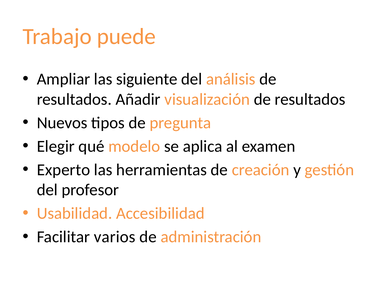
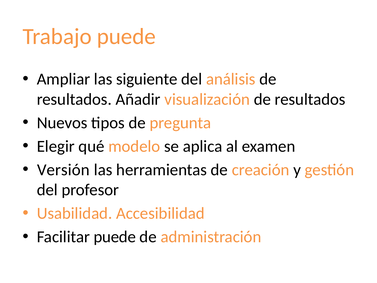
Experto: Experto -> Versión (63, 170)
Facilitar varios: varios -> puede (115, 237)
